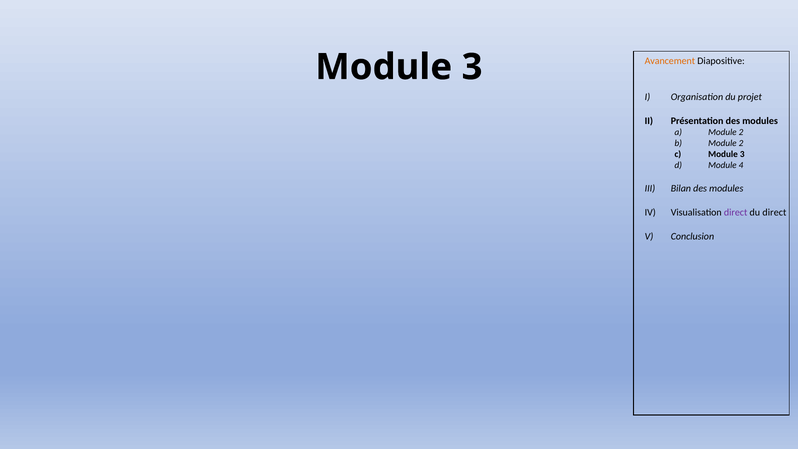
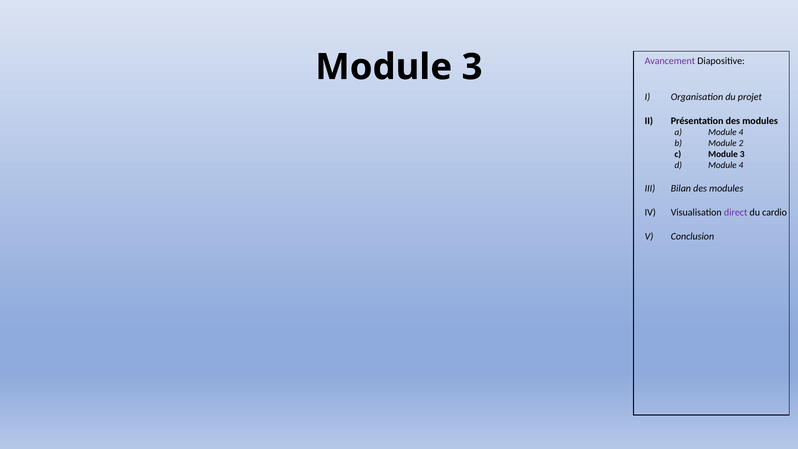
Avancement colour: orange -> purple (670, 61)
2: 2 -> 4 (741, 132)
du direct: direct -> cardio (775, 213)
